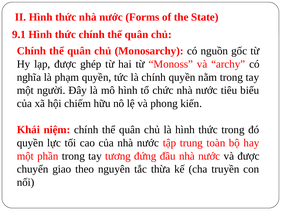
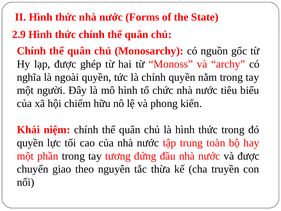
9.1: 9.1 -> 2.9 (19, 34)
phạm: phạm -> ngoài (67, 77)
